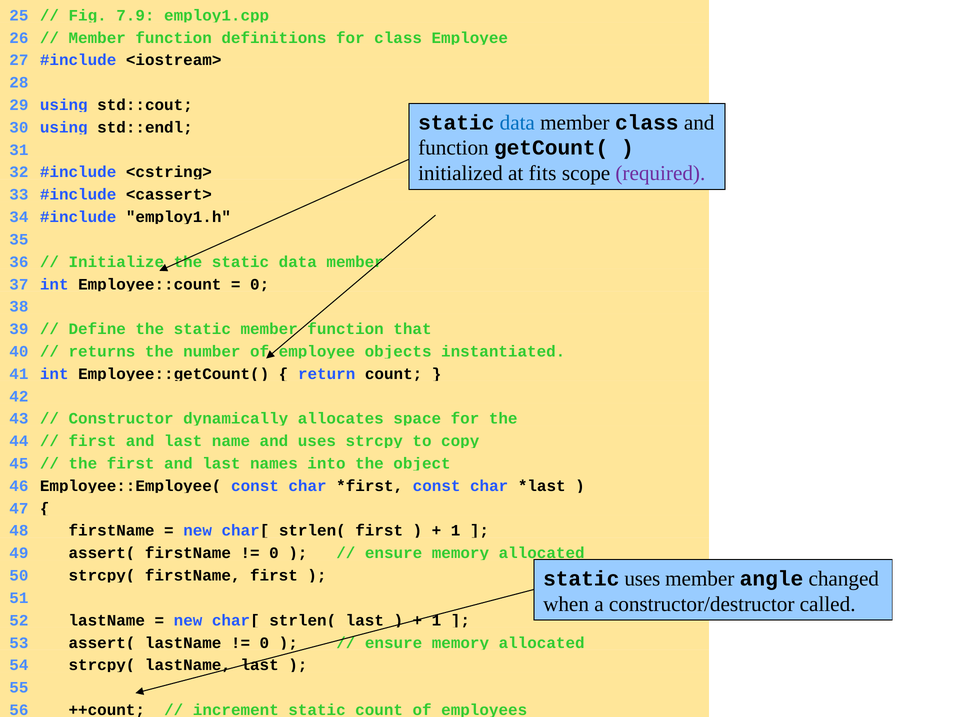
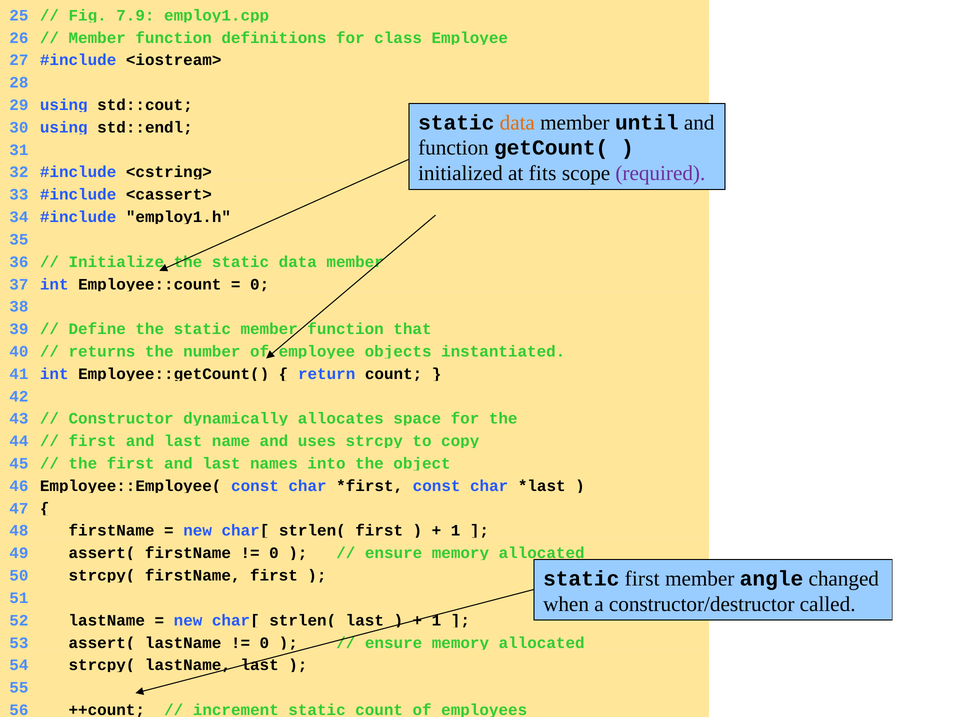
data colour: blue -> orange (517, 123)
member class: class -> until (647, 123)
static uses: uses -> first (642, 579)
